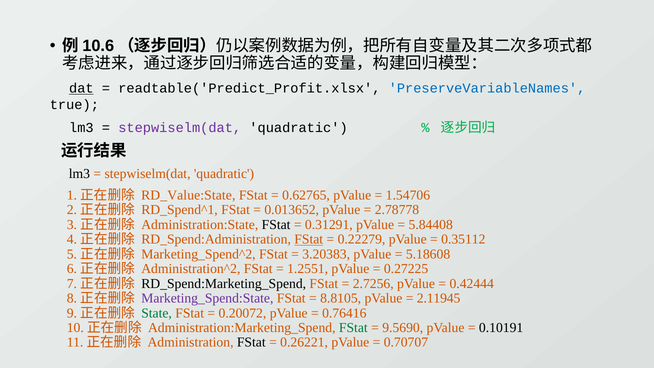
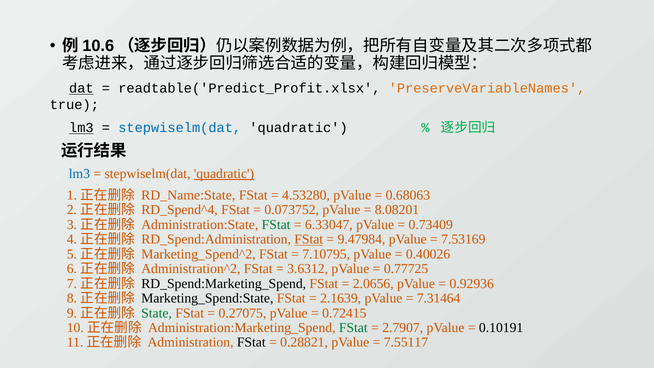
PreserveVariableNames colour: blue -> orange (487, 88)
lm3 underline: none -> present (81, 128)
stepwiselm(dat colour: purple -> blue (180, 128)
lm3 colour: black -> blue (79, 174)
quadratic underline: none -> present (224, 174)
RD_Value:State: RD_Value:State -> RD_Name:State (188, 195)
0.62765: 0.62765 -> 4.53280 (306, 195)
1.54706: 1.54706 -> 0.68063 (408, 195)
RD_Spend^1: RD_Spend^1 -> RD_Spend^4 (179, 210)
0.013652: 0.013652 -> 0.073752 (292, 210)
2.78778: 2.78778 -> 8.08201 (397, 210)
FStat colour: black -> green (276, 225)
0.31291: 0.31291 -> 6.33047 (329, 225)
5.84408: 5.84408 -> 0.73409 (431, 225)
0.22279: 0.22279 -> 9.47984 (362, 239)
0.35112: 0.35112 -> 7.53169 (463, 239)
3.20383: 3.20383 -> 7.10795 (326, 254)
5.18608: 5.18608 -> 0.40026 (428, 254)
1.2551: 1.2551 -> 3.6312 (308, 269)
0.27225: 0.27225 -> 0.77725 (406, 269)
2.7256: 2.7256 -> 2.0656 (373, 283)
0.42444: 0.42444 -> 0.92936 (472, 283)
Marketing_Spend:State colour: purple -> black (207, 298)
8.8105: 8.8105 -> 2.1639 (341, 298)
2.11945: 2.11945 -> 7.31464 (439, 298)
0.20072: 0.20072 -> 0.27075 (242, 313)
0.76416: 0.76416 -> 0.72415 (344, 313)
9.5690: 9.5690 -> 2.7907 (403, 328)
0.26221: 0.26221 -> 0.28821 (304, 342)
0.70707: 0.70707 -> 7.55117 (406, 342)
